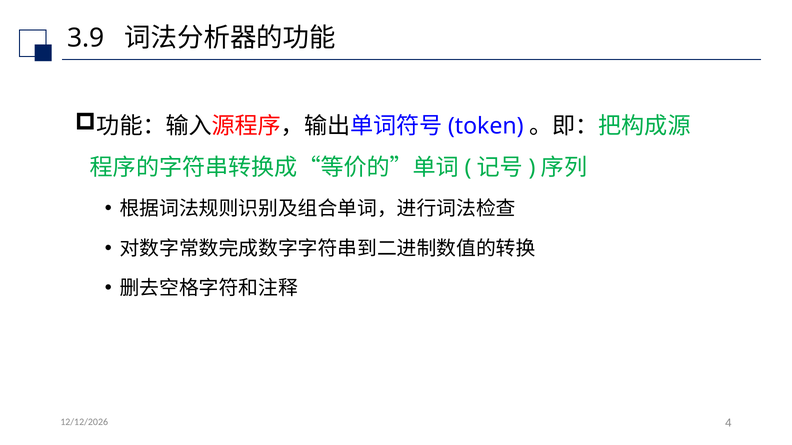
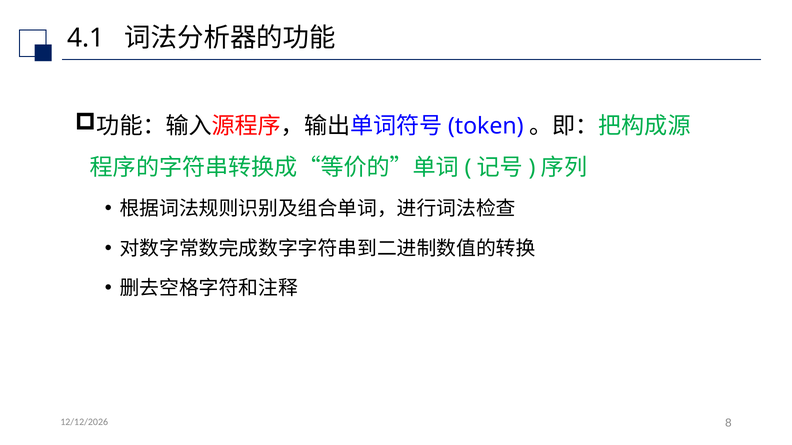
3.9: 3.9 -> 4.1 (86, 38)
4: 4 -> 8 (728, 424)
